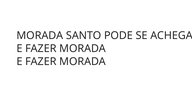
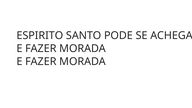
MORADA: MORADA -> ESPIRITO (40, 36)
